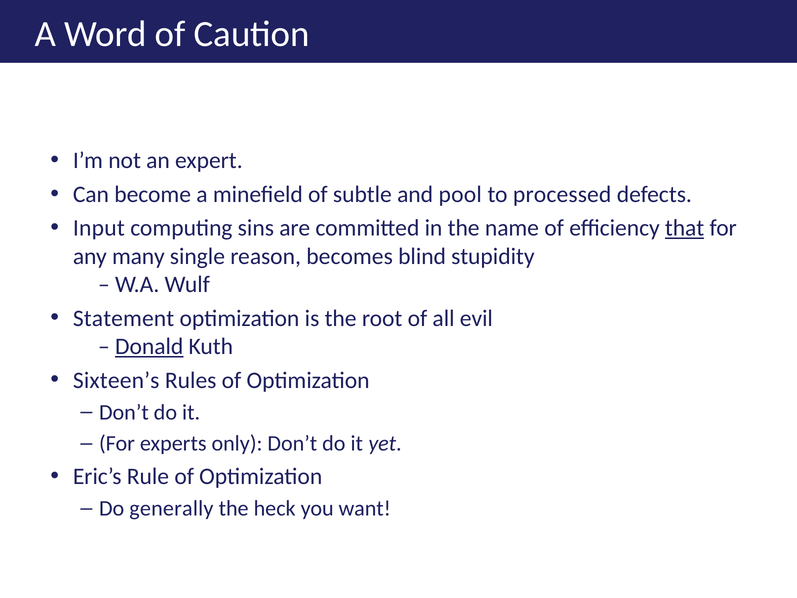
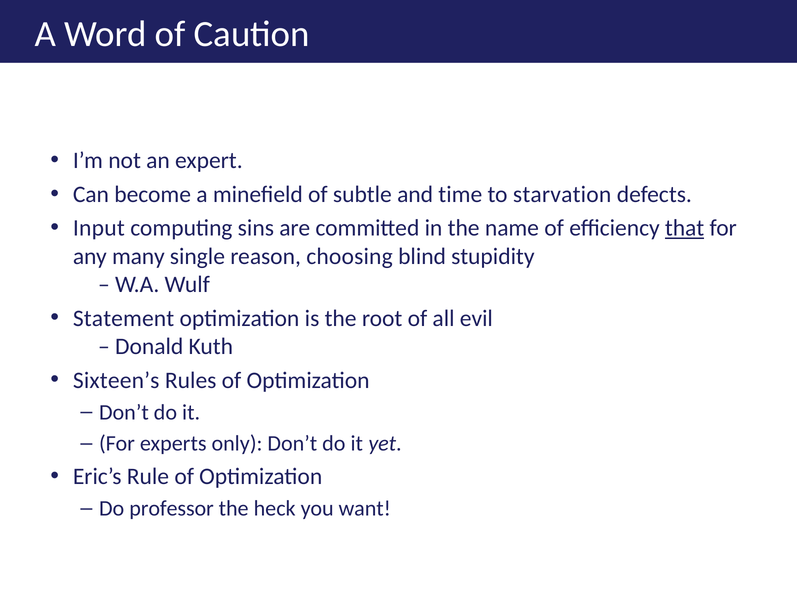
pool: pool -> time (460, 194)
processed: processed -> starvation (562, 194)
becomes: becomes -> choosing (350, 256)
Donald underline: present -> none (149, 346)
generally: generally -> professor (172, 508)
